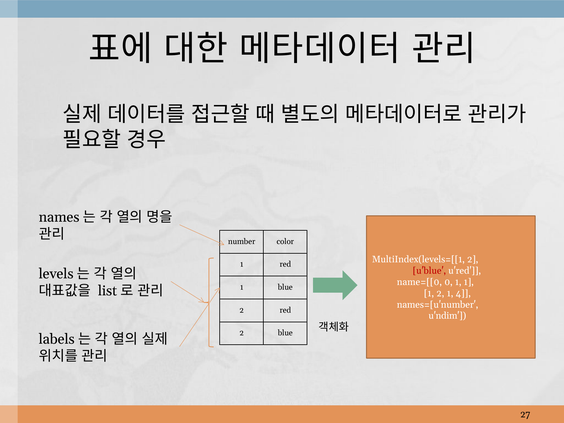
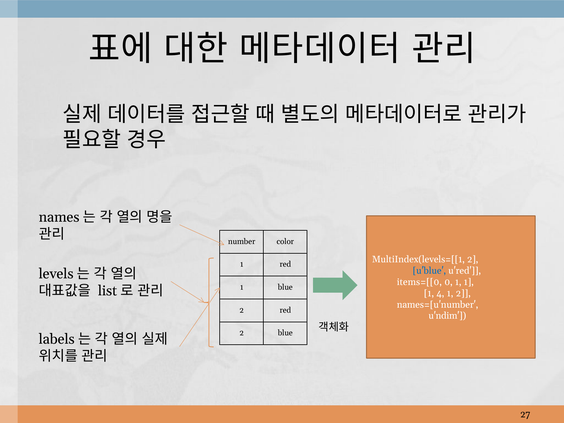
u'blue colour: red -> blue (429, 271)
name=[[0: name=[[0 -> items=[[0 (419, 282)
1 2: 2 -> 4 (440, 293)
1 4: 4 -> 2 (463, 293)
